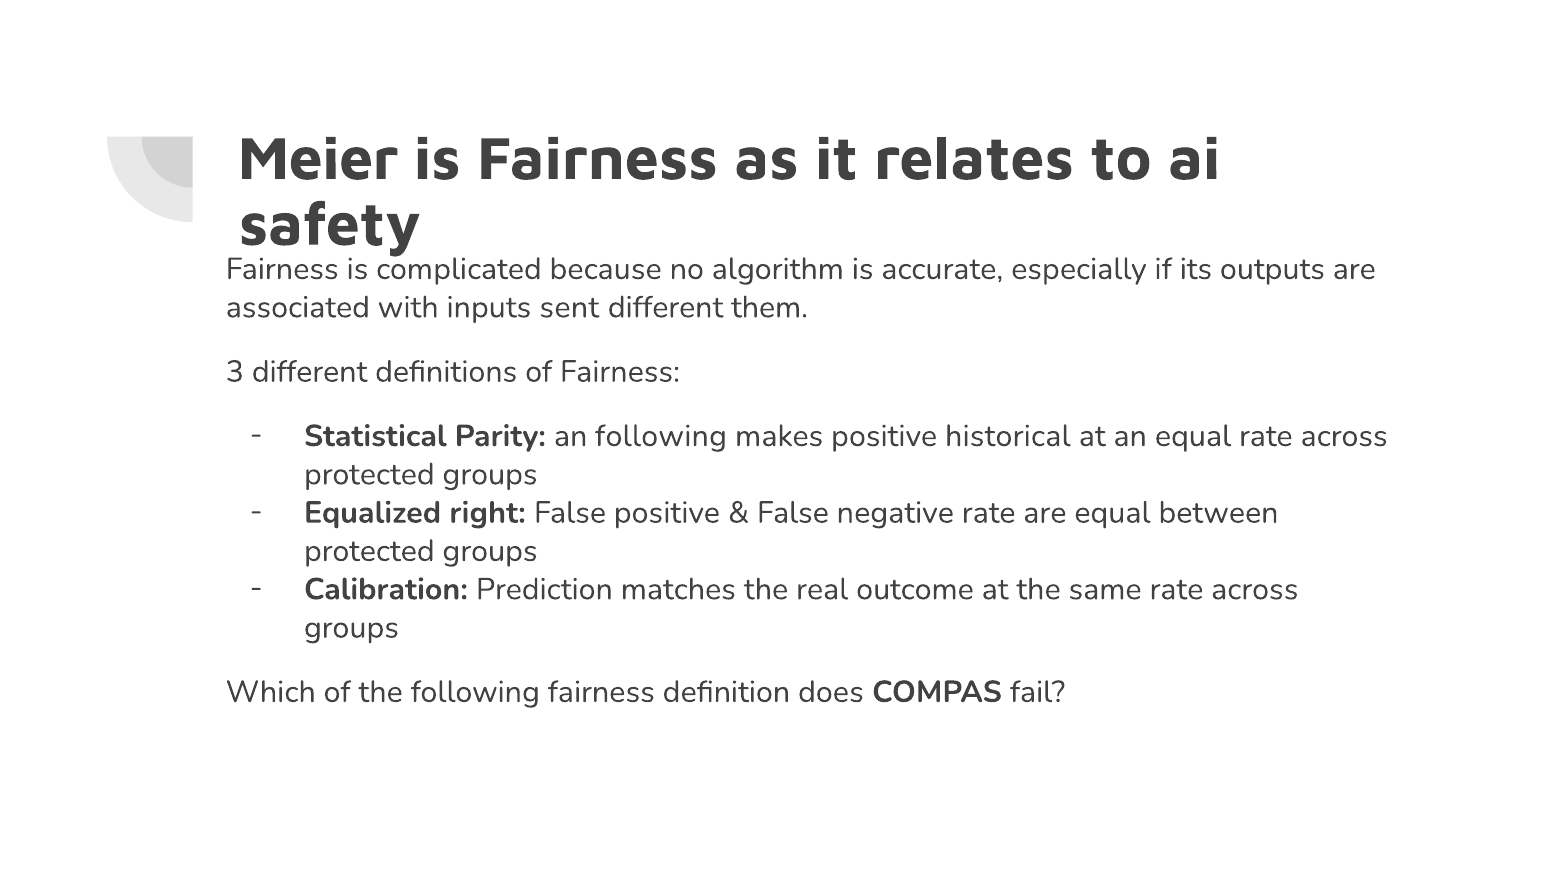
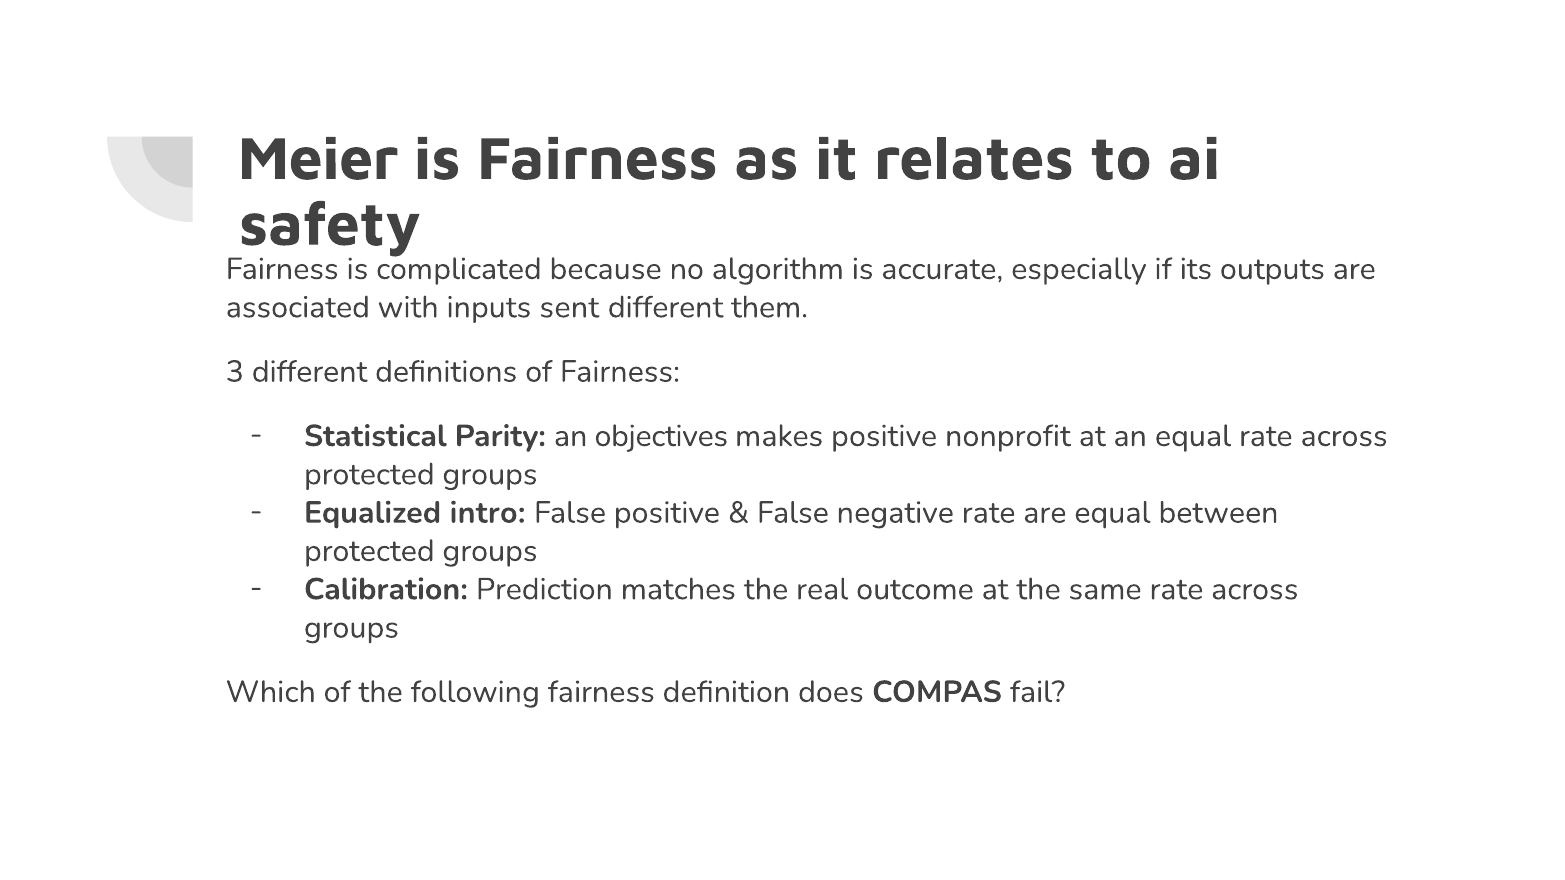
an following: following -> objectives (661, 436)
historical: historical -> nonprofit (1008, 436)
right: right -> intro (488, 513)
